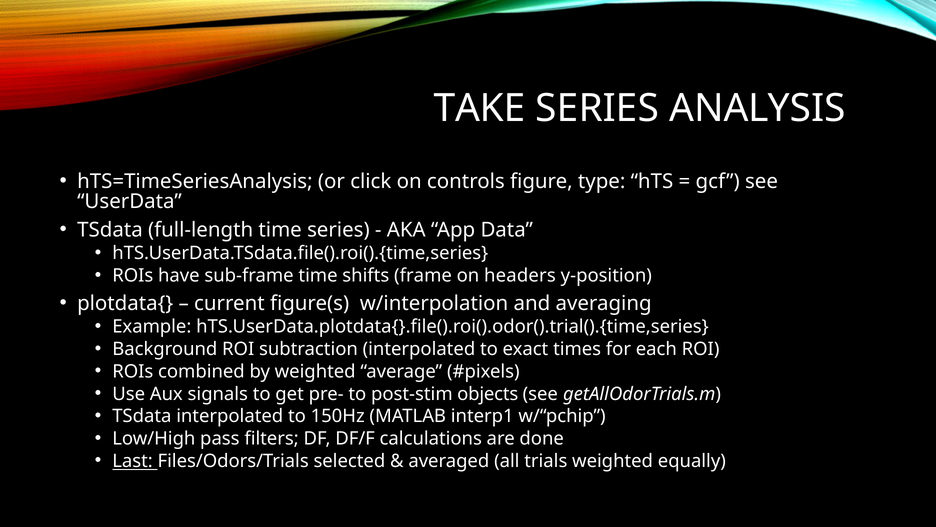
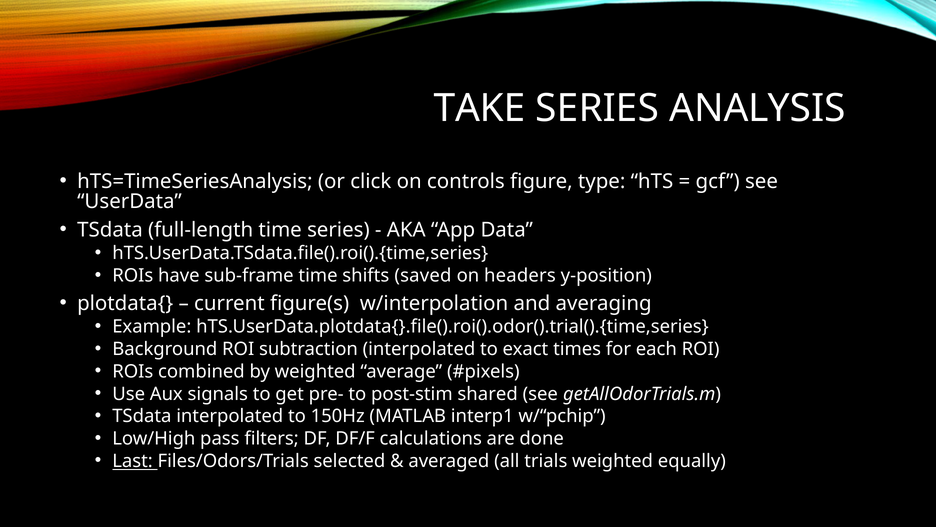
frame: frame -> saved (423, 275)
objects: objects -> shared (488, 394)
